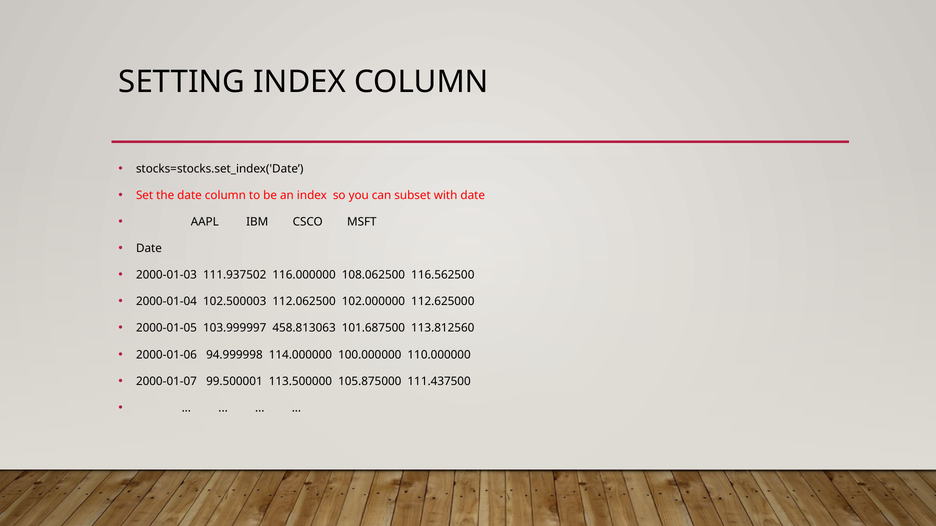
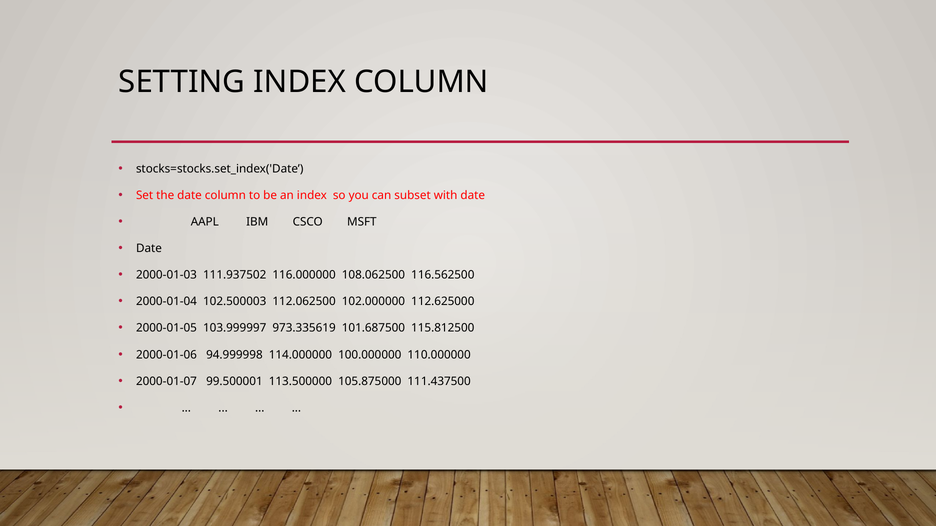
458.813063: 458.813063 -> 973.335619 (304, 328)
113.812560: 113.812560 -> 115.812500 (443, 328)
